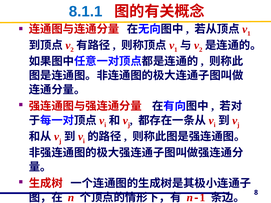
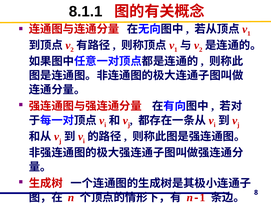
8.1.1 colour: blue -> black (86, 11)
